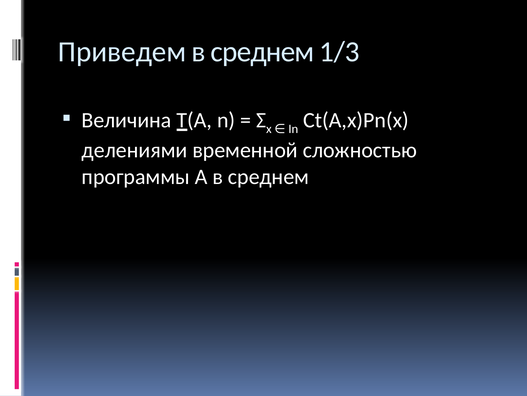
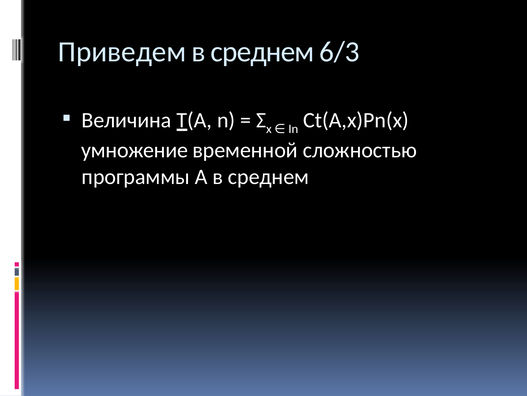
1/3: 1/3 -> 6/3 (339, 52)
делениями: делениями -> умножение (135, 150)
